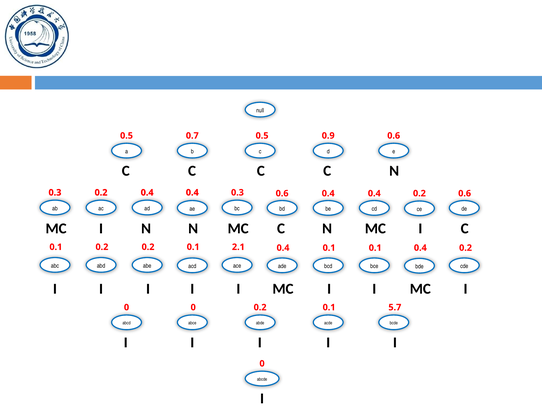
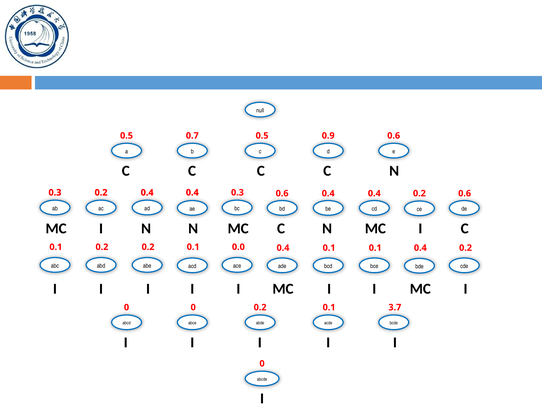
2.1: 2.1 -> 0.0 (238, 247)
5.7: 5.7 -> 3.7 (395, 307)
